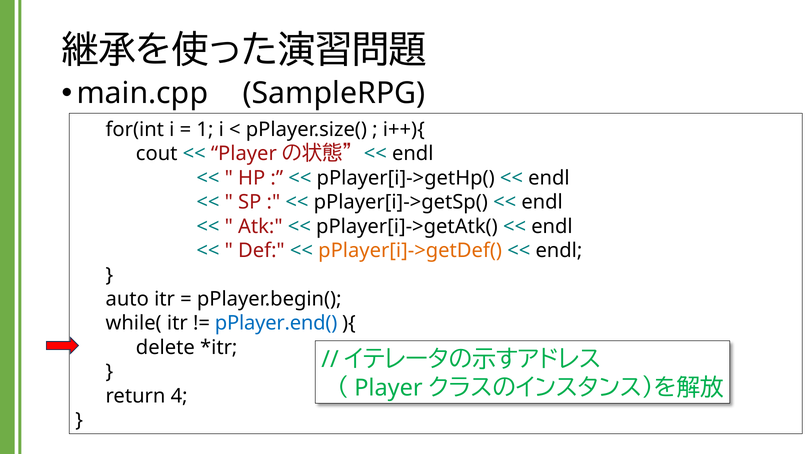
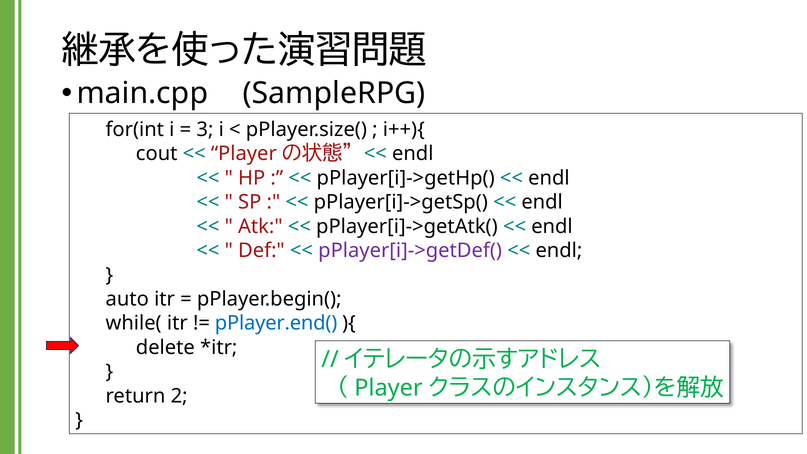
1: 1 -> 3 (205, 130)
pPlayer[i]->getDef( colour: orange -> purple (410, 251)
4: 4 -> 2 (179, 396)
